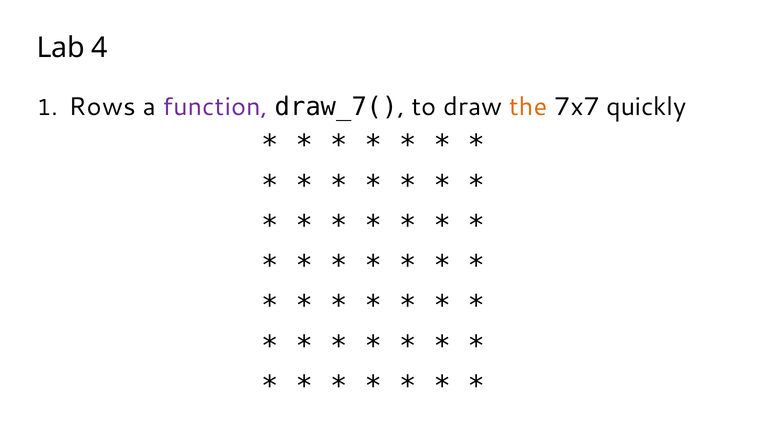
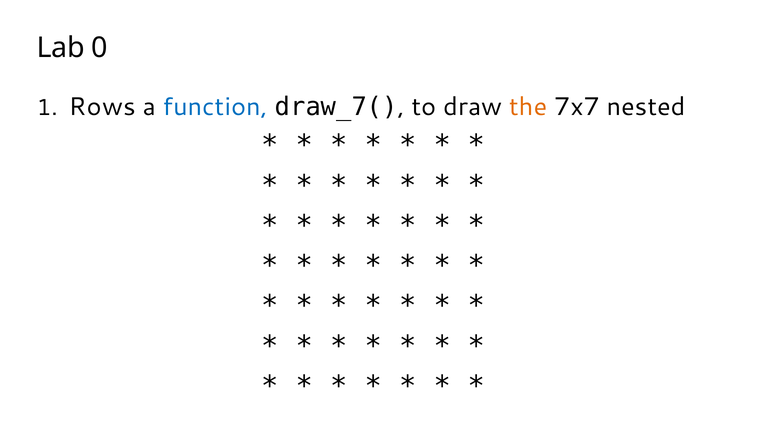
4: 4 -> 0 (100, 48)
function colour: purple -> blue (215, 107)
quickly: quickly -> nested (646, 107)
